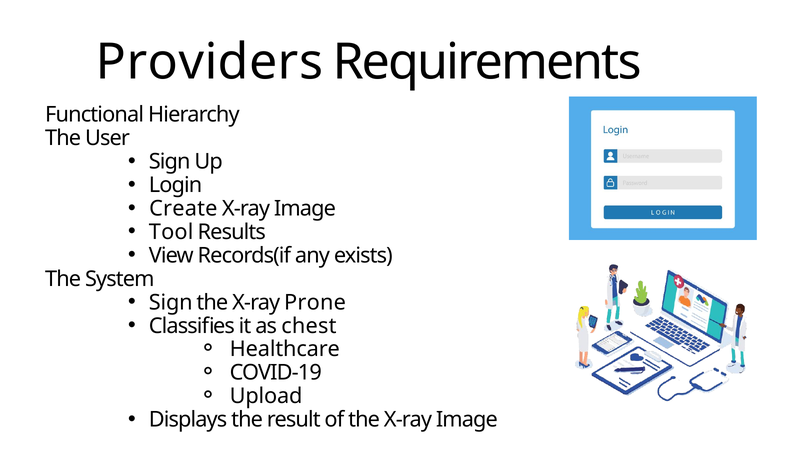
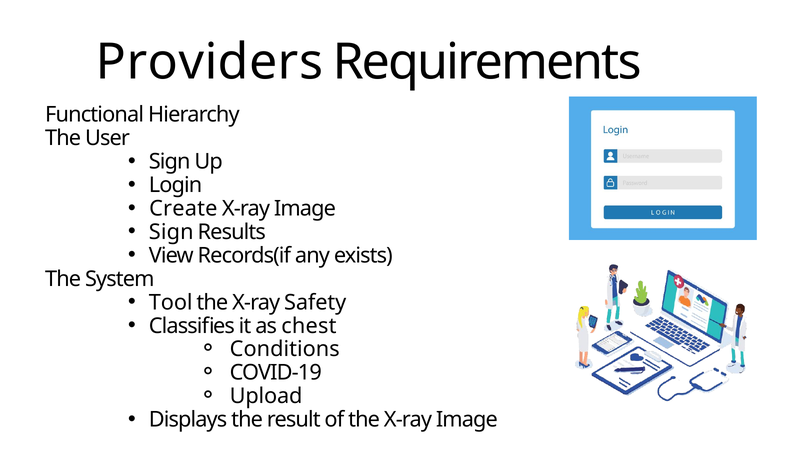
Tool: Tool -> Sign (171, 232)
Sign: Sign -> Tool (171, 302)
Prone: Prone -> Safety (315, 302)
Healthcare: Healthcare -> Conditions (285, 349)
